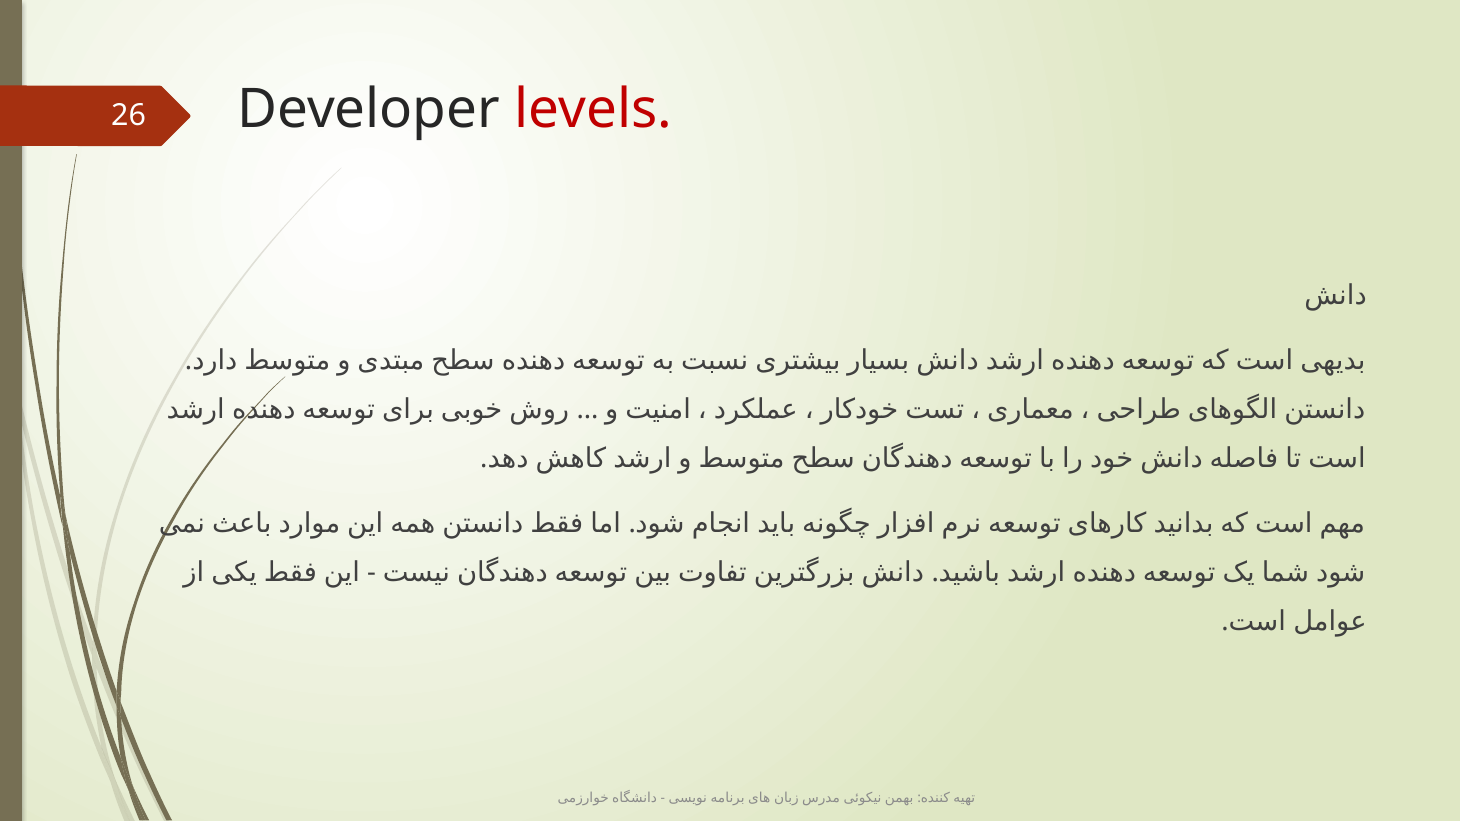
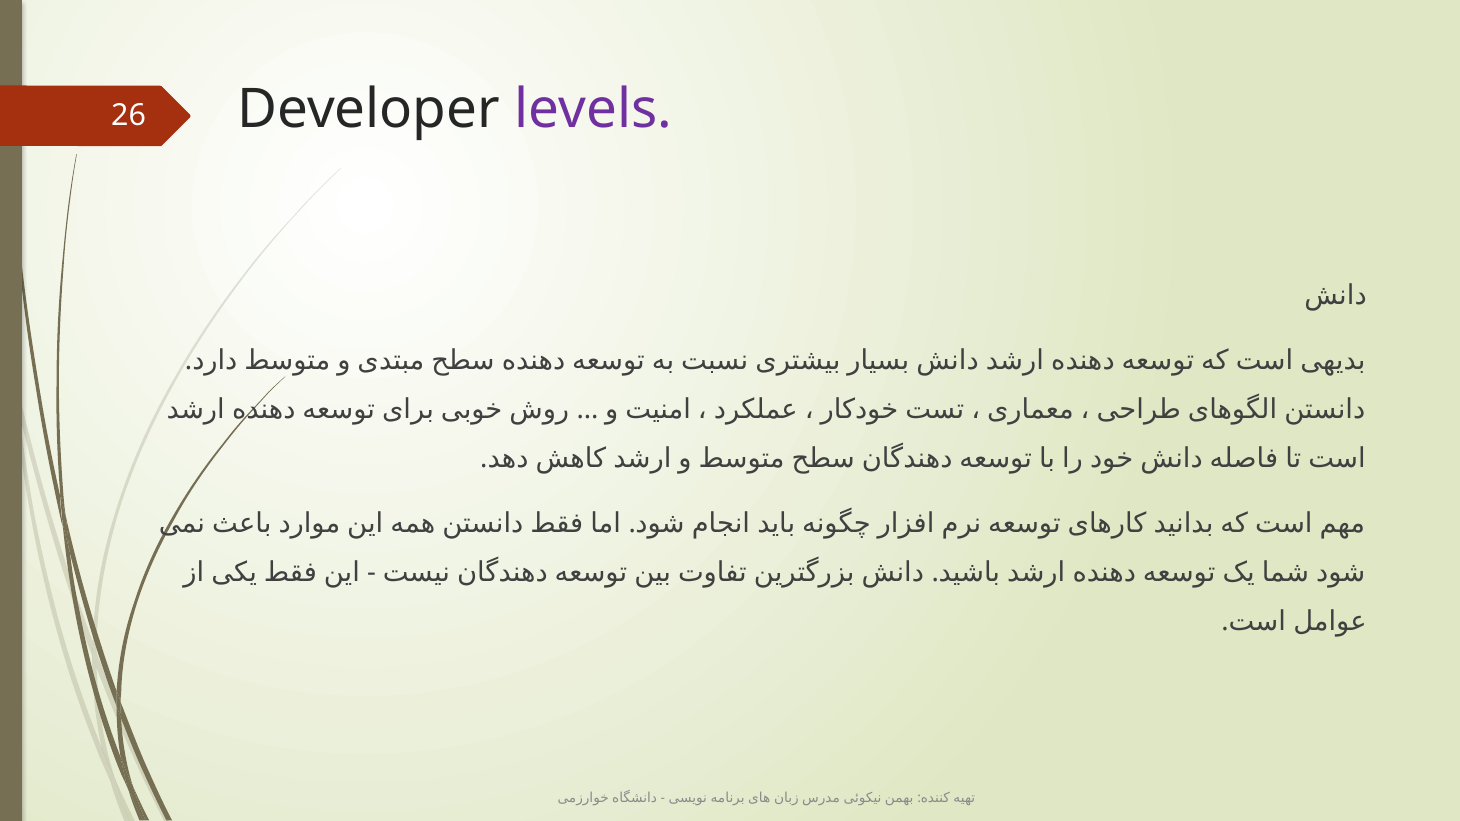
levels colour: red -> purple (593, 109)
